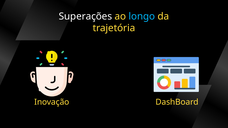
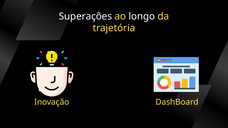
longo colour: light blue -> white (142, 16)
